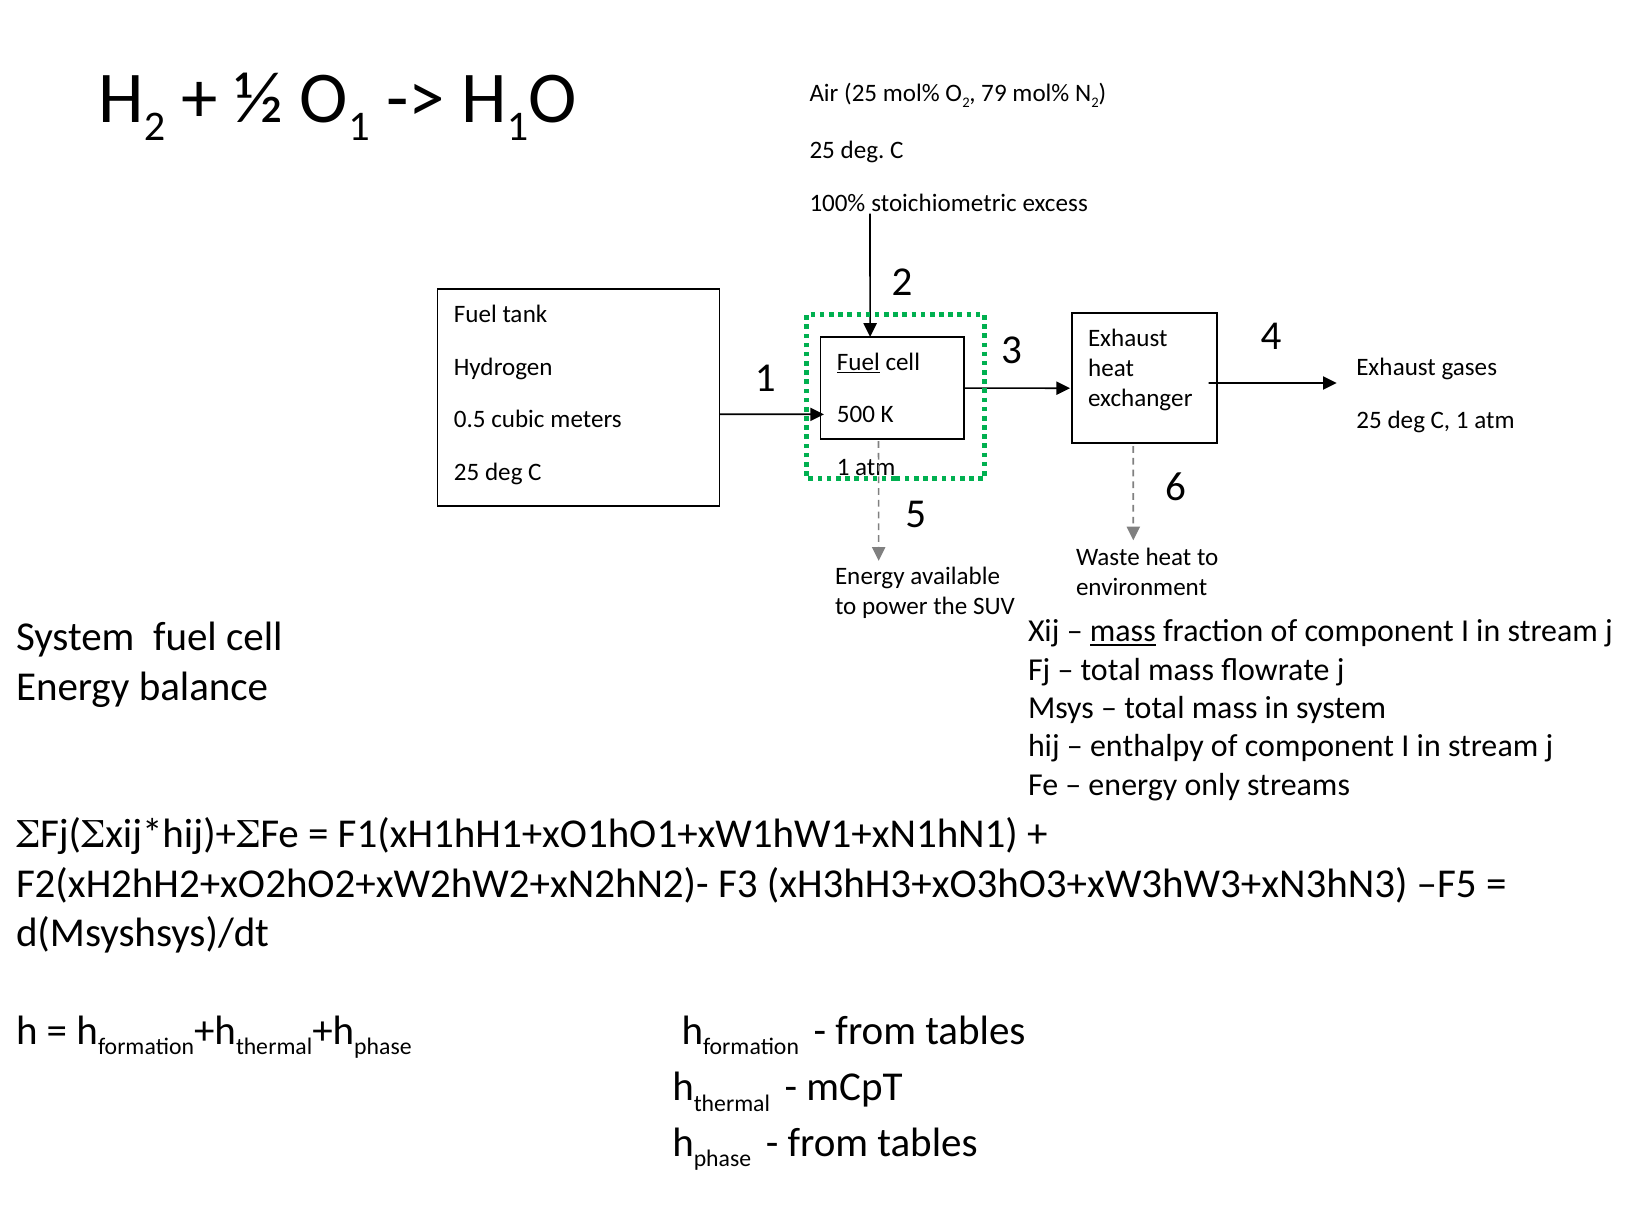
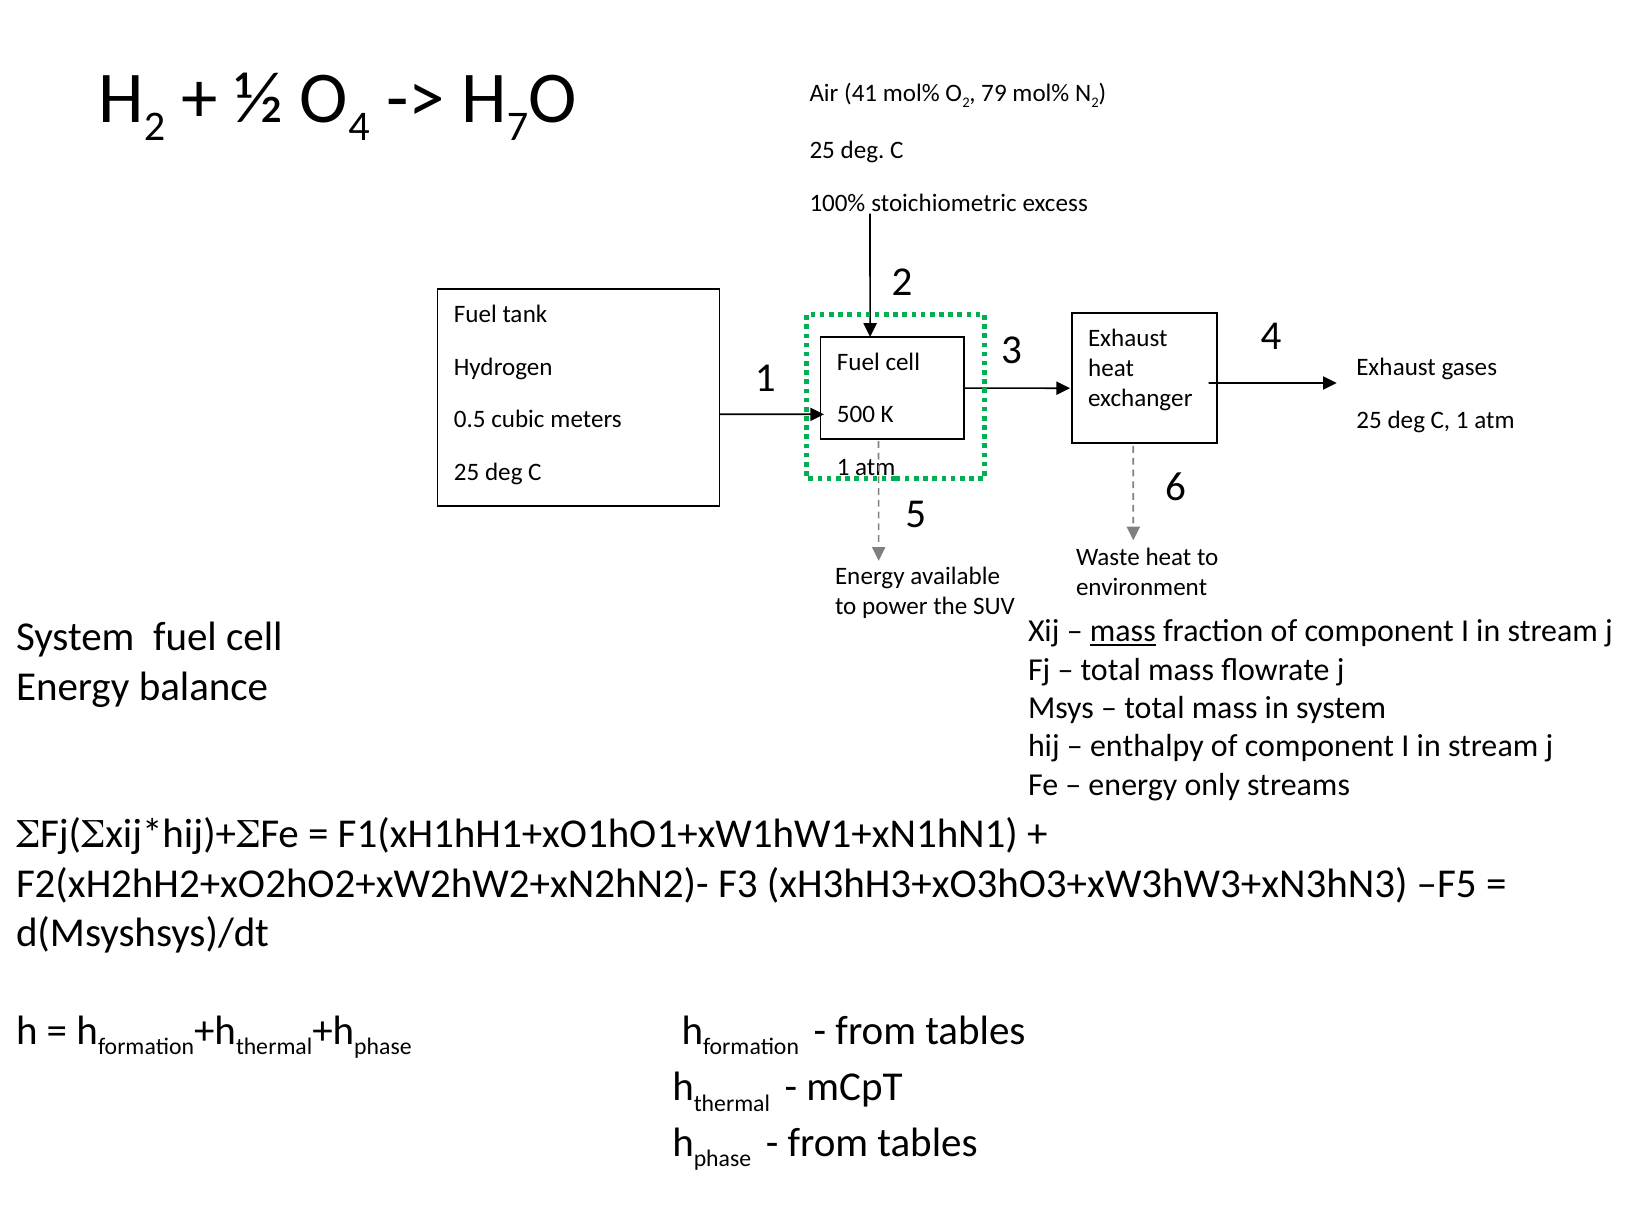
1: 1 -> 4 (359, 126)
H 1: 1 -> 7 (517, 126)
Air 25: 25 -> 41 (861, 93)
Fuel underline: present -> none (858, 362)
